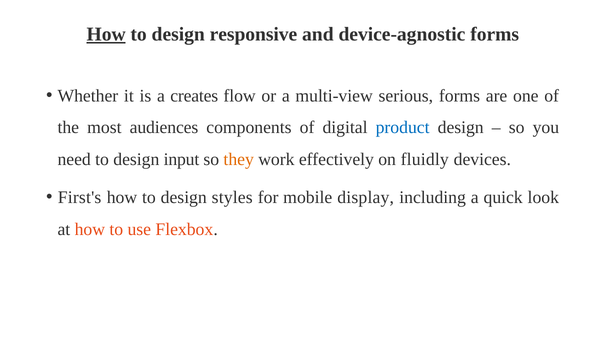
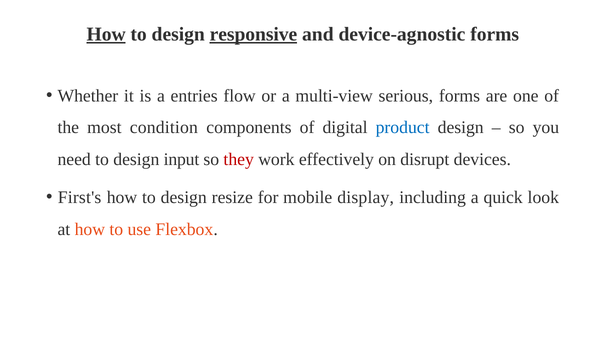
responsive underline: none -> present (253, 34)
creates: creates -> entries (194, 96)
audiences: audiences -> condition (164, 128)
they colour: orange -> red (239, 159)
fluidly: fluidly -> disrupt (425, 159)
styles: styles -> resize (232, 197)
